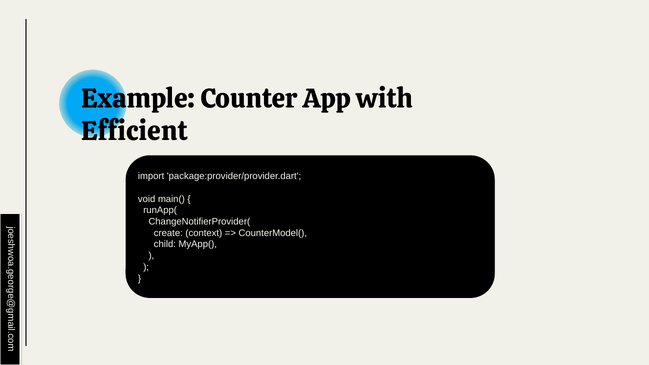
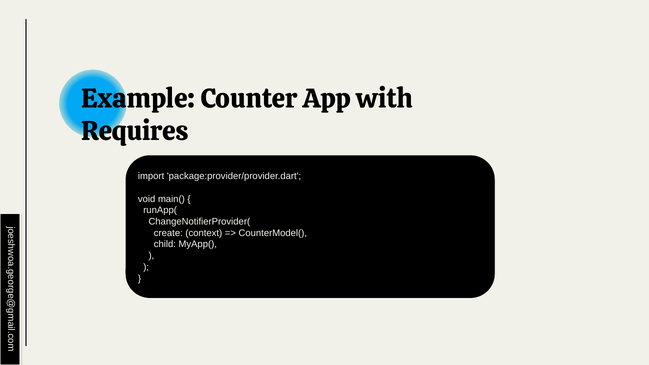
Efficient: Efficient -> Requires (135, 131)
